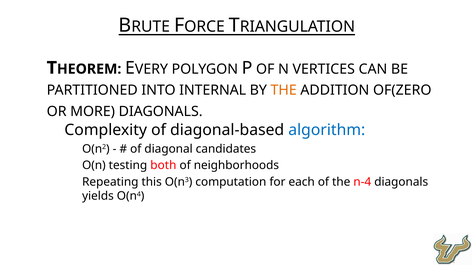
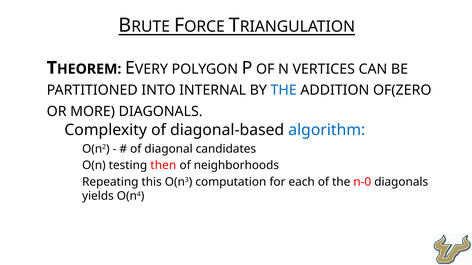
THE colour: orange -> blue (284, 90)
both: both -> then (163, 166)
n-4: n-4 -> n-0 (362, 182)
